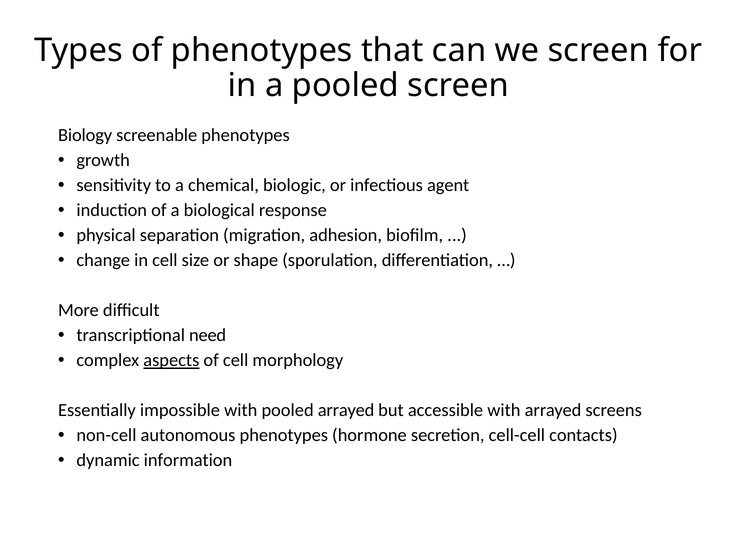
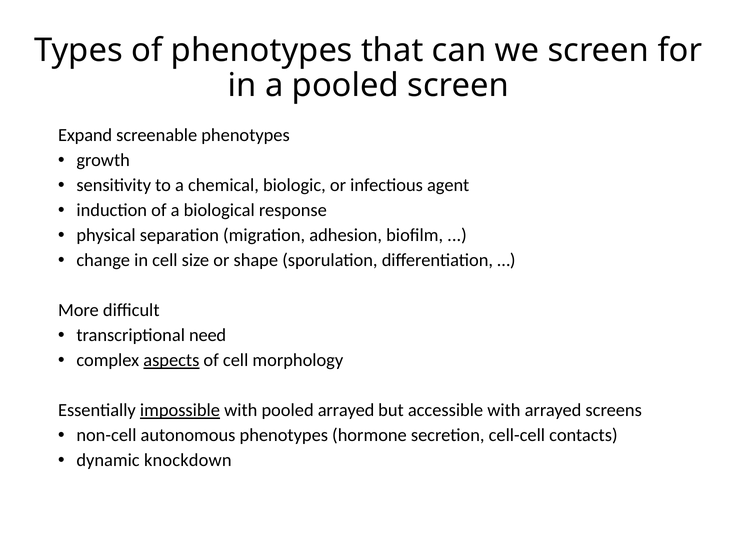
Biology: Biology -> Expand (85, 135)
impossible underline: none -> present (180, 410)
information: information -> knockdown (188, 460)
